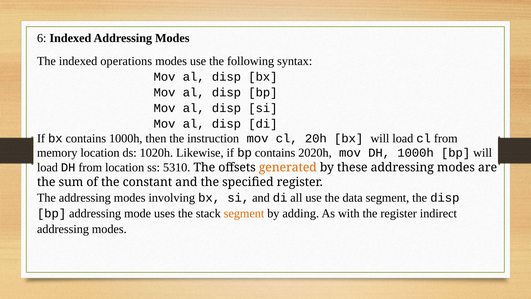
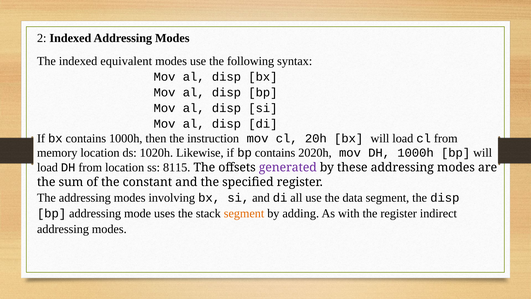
6: 6 -> 2 (42, 38)
operations: operations -> equivalent (126, 61)
5310: 5310 -> 8115 (177, 167)
generated colour: orange -> purple (288, 167)
